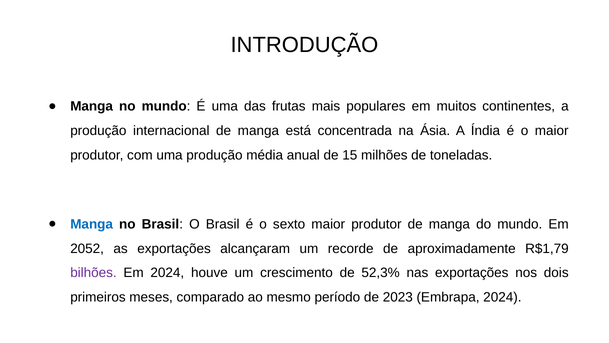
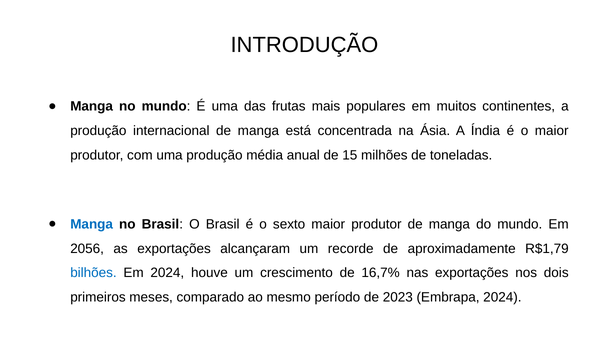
2052: 2052 -> 2056 (87, 248)
bilhões colour: purple -> blue (93, 273)
52,3%: 52,3% -> 16,7% (381, 273)
